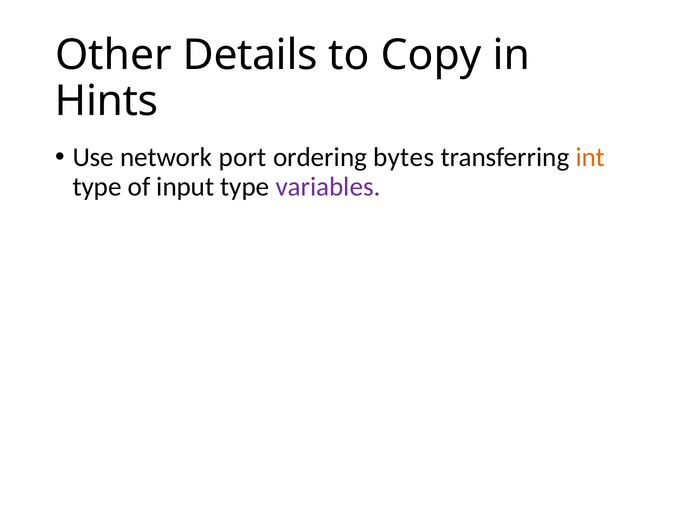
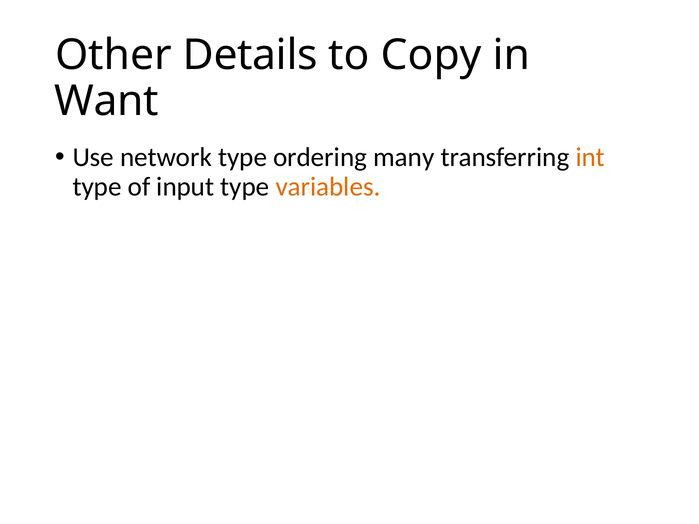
Hints: Hints -> Want (106, 101)
network port: port -> type (243, 158)
bytes: bytes -> many (404, 158)
variables colour: purple -> orange (328, 187)
